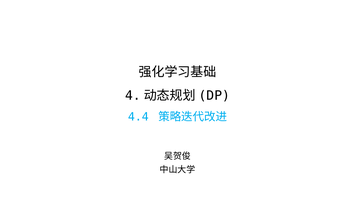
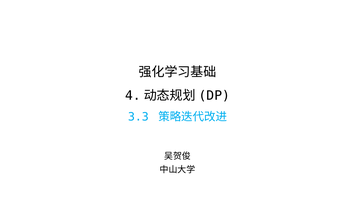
4.4: 4.4 -> 3.3 (138, 117)
